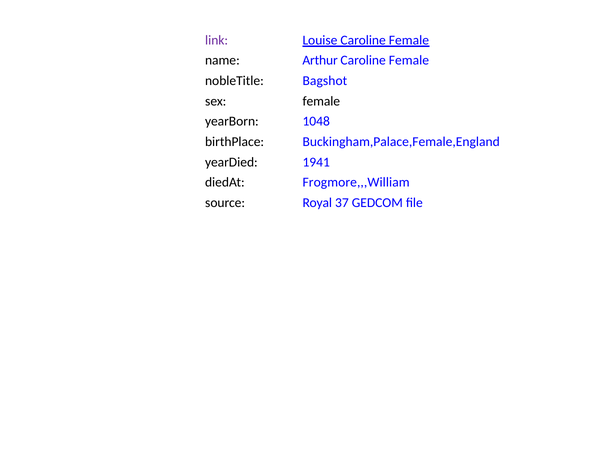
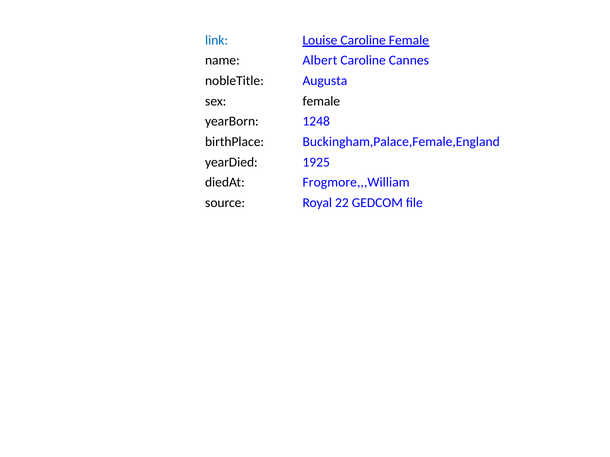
link colour: purple -> blue (217, 40)
Arthur: Arthur -> Albert (320, 61)
Female: Female -> Cannes (409, 61)
Bagshot: Bagshot -> Augusta (325, 81)
1048: 1048 -> 1248 (316, 122)
1941: 1941 -> 1925 (316, 162)
37: 37 -> 22 (342, 203)
